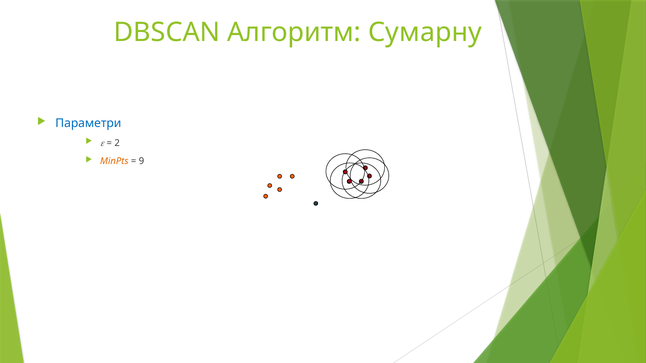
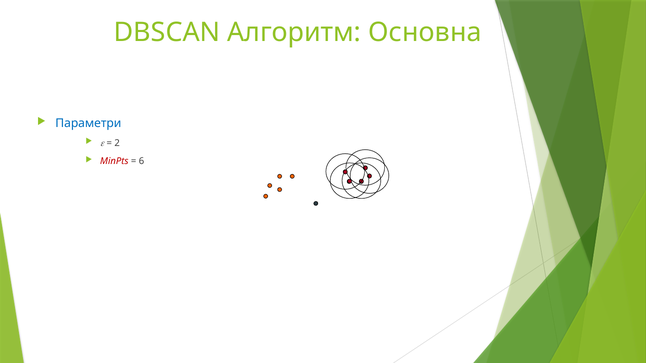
Сумарну: Сумарну -> Основна (425, 33)
MinPts colour: orange -> red (114, 161)
9: 9 -> 6 (141, 161)
